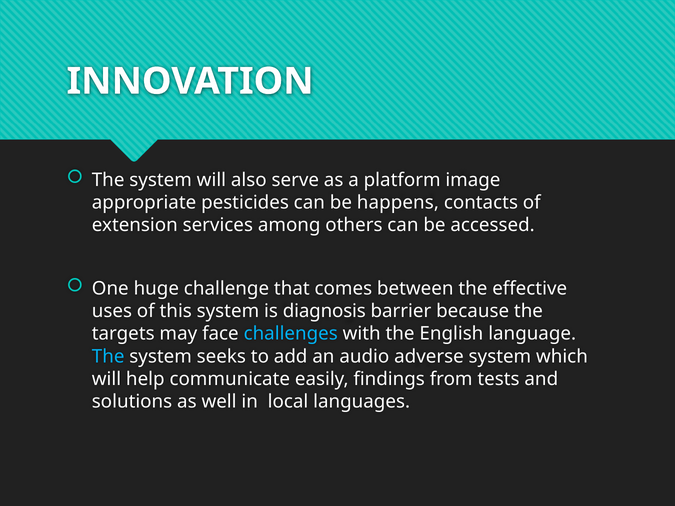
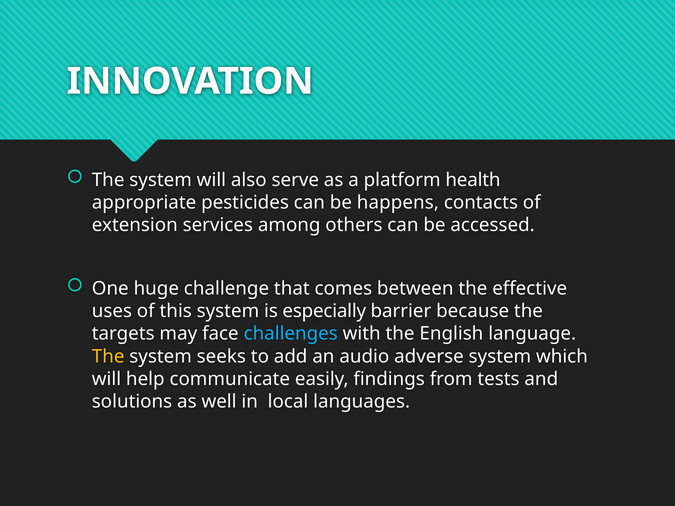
image: image -> health (473, 180)
diagnosis: diagnosis -> especially (324, 311)
The colour: light blue -> yellow (108, 357)
